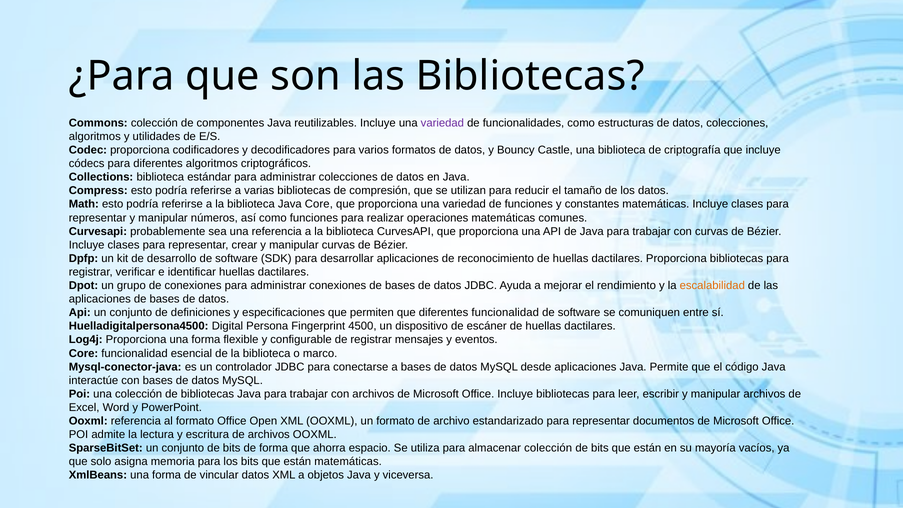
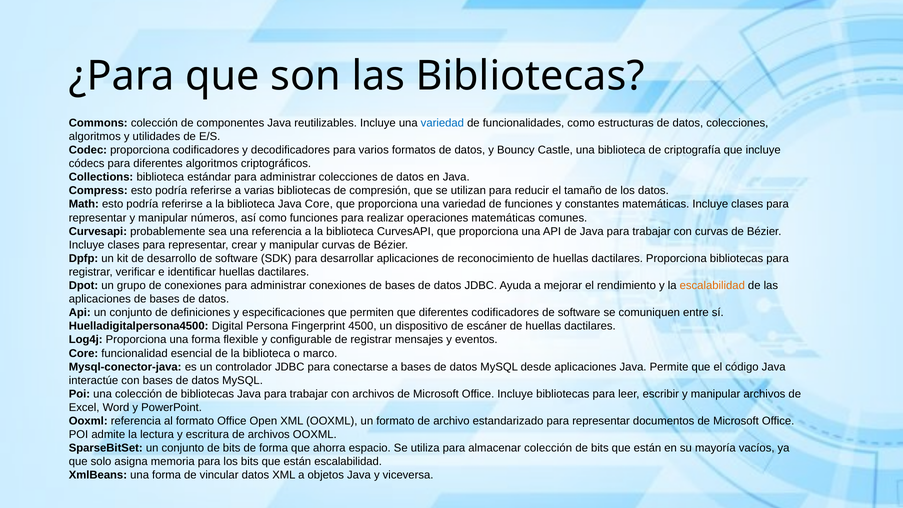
variedad colour: purple -> blue (442, 123)
diferentes funcionalidad: funcionalidad -> codificadores (505, 313)
están matemáticas: matemáticas -> escalabilidad (348, 462)
